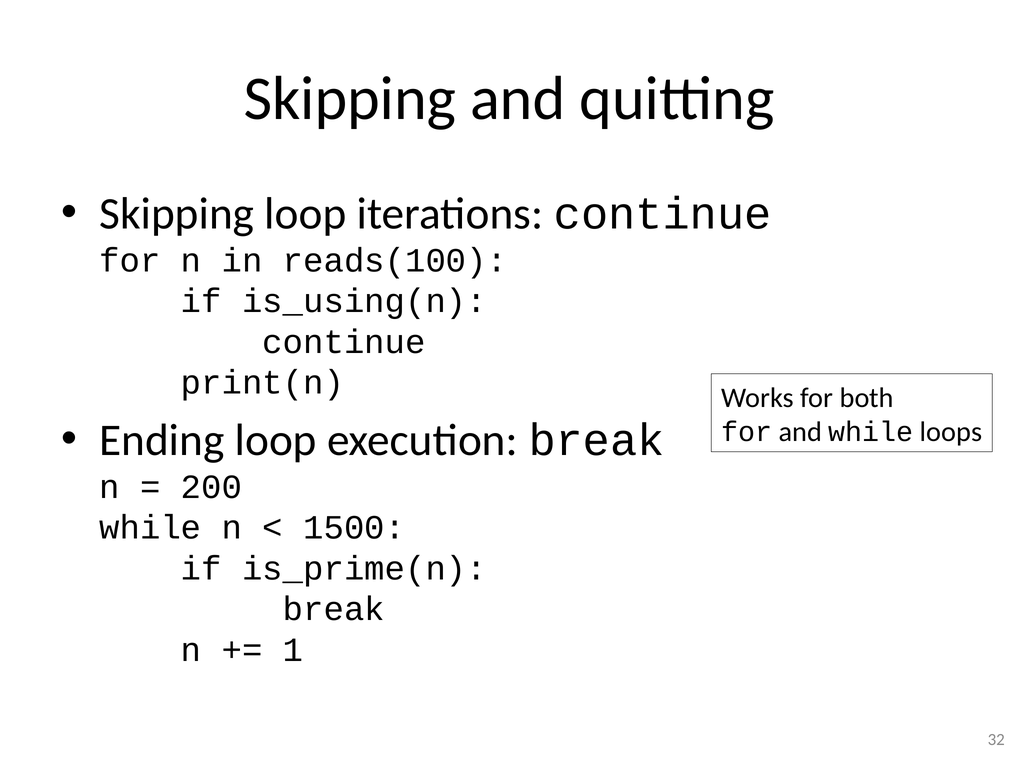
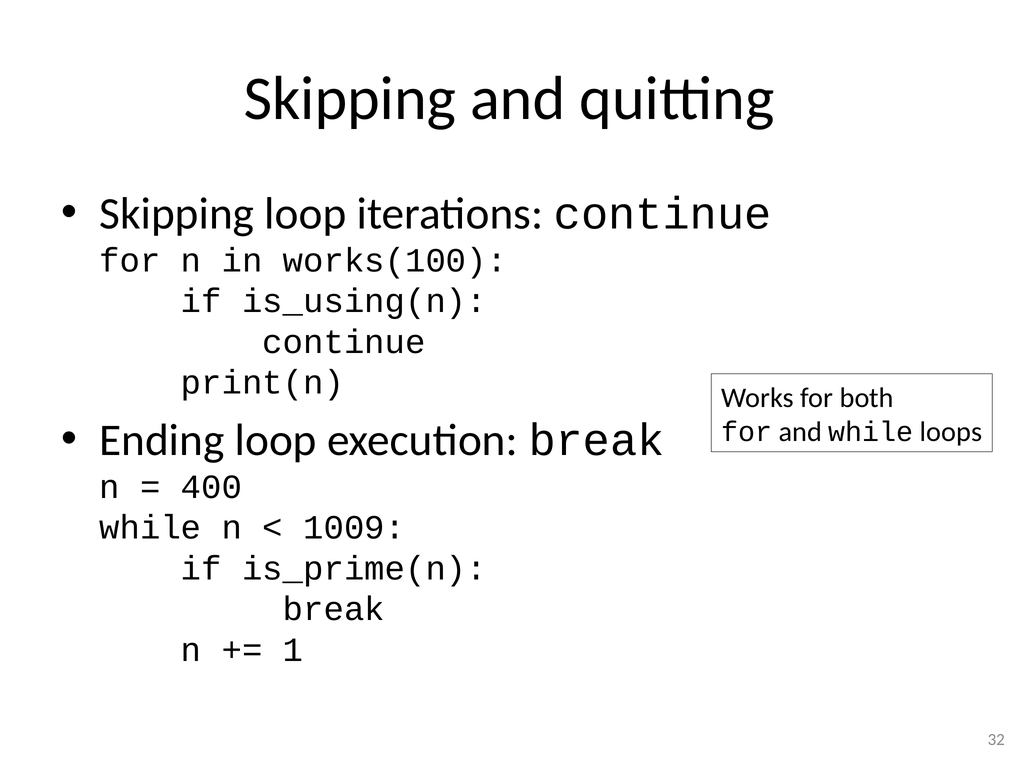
reads(100: reads(100 -> works(100 (395, 261)
200: 200 -> 400 (212, 487)
1500: 1500 -> 1009 (354, 528)
